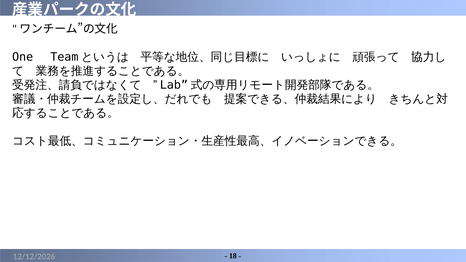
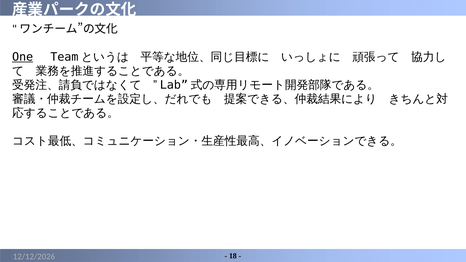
One underline: none -> present (23, 57)
